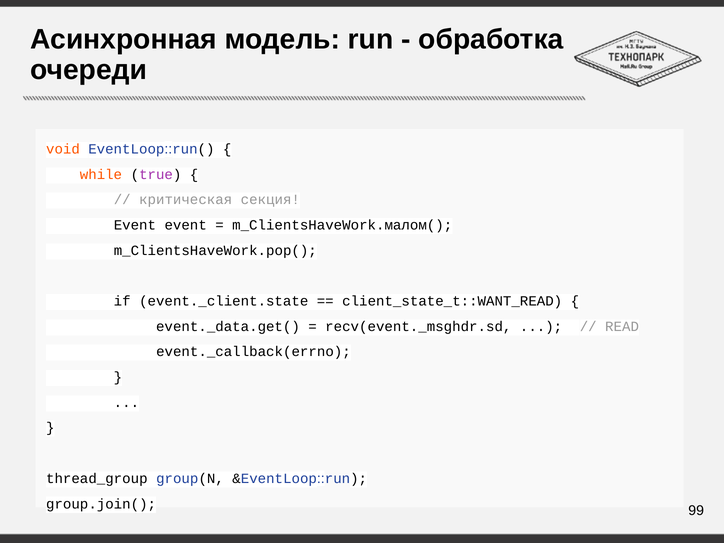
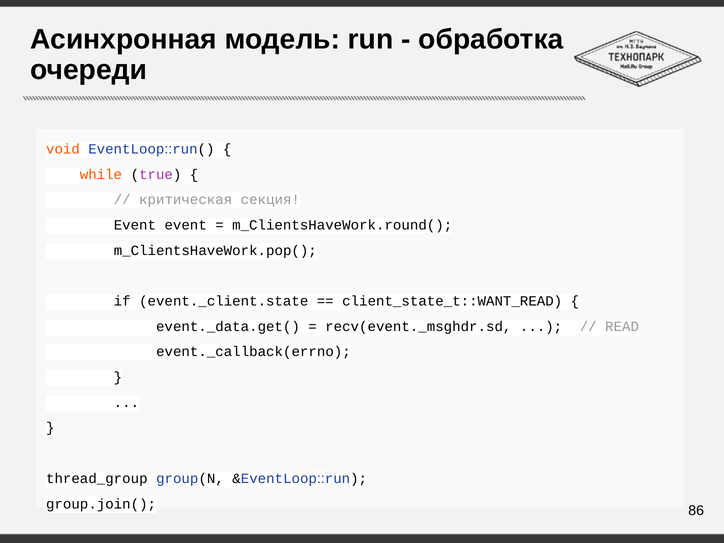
m_ClientsHaveWork.малом(: m_ClientsHaveWork.малом( -> m_ClientsHaveWork.round( (342, 225)
99: 99 -> 86 (696, 511)
